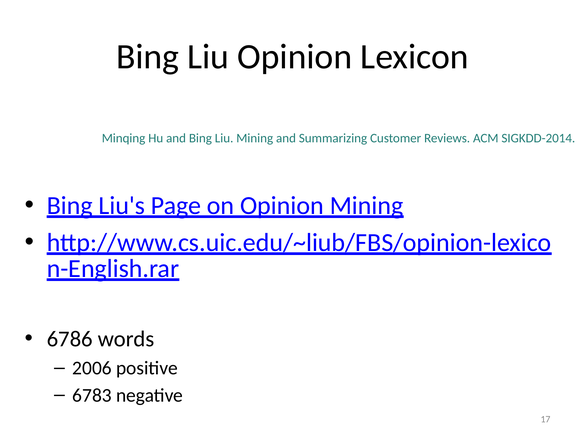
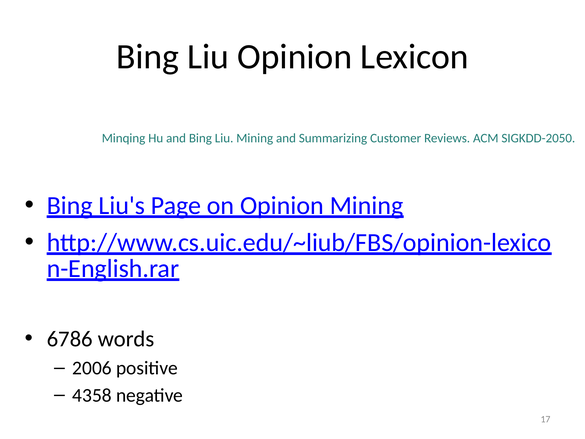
SIGKDD-2014: SIGKDD-2014 -> SIGKDD-2050 (538, 138)
6783: 6783 -> 4358 (92, 395)
